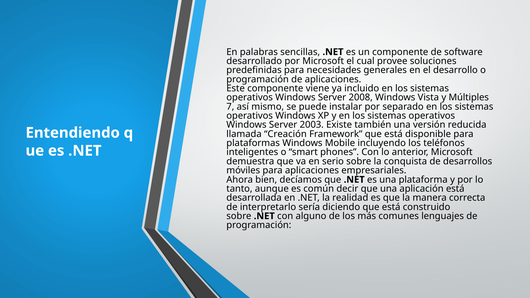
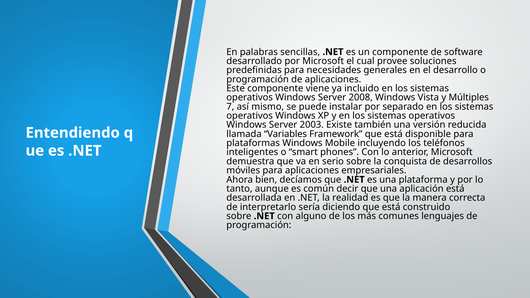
Creación: Creación -> Variables (285, 134)
